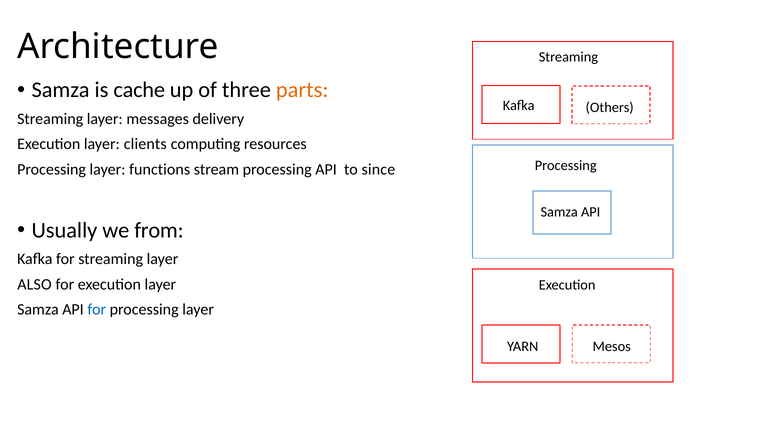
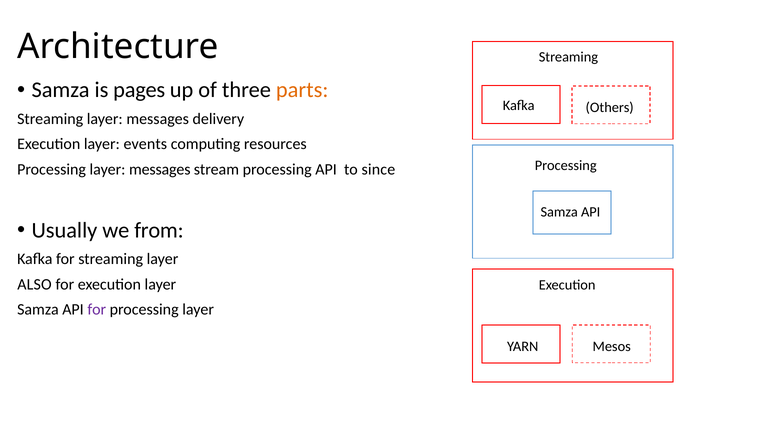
cache: cache -> pages (139, 90)
clients: clients -> events (145, 144)
Processing layer functions: functions -> messages (160, 169)
for colour: blue -> purple (97, 309)
